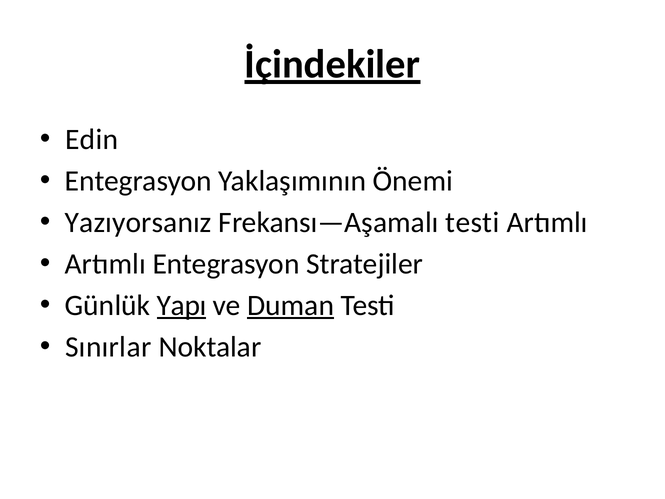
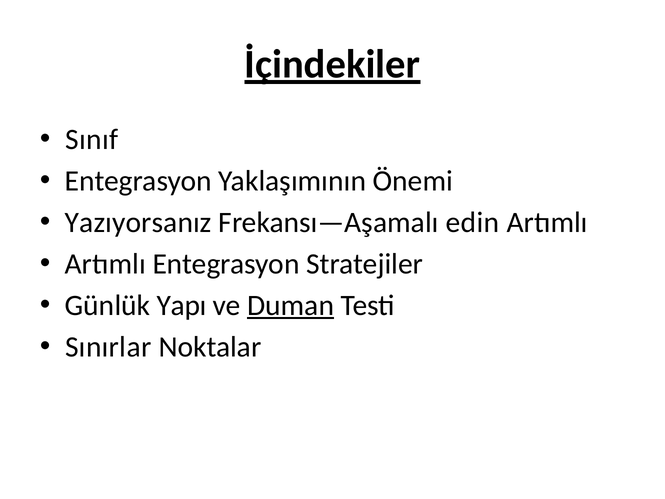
Edin: Edin -> Sınıf (92, 140)
Frekansı—Aşamalı testi: testi -> edin (472, 222)
Yapı underline: present -> none (182, 305)
